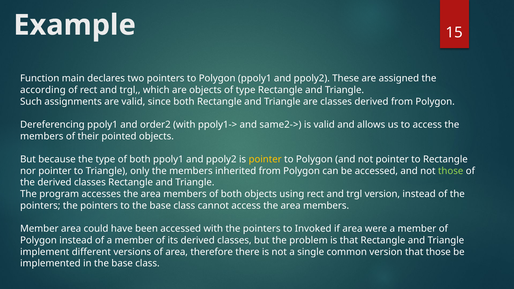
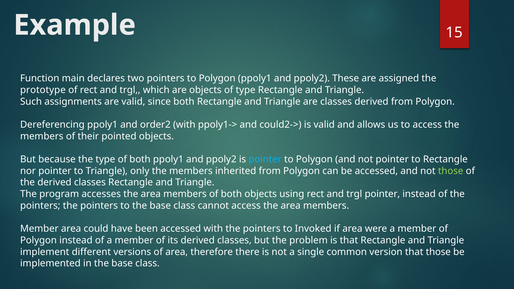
according: according -> prototype (43, 90)
same2->: same2-> -> could2-> (280, 125)
pointer colour: yellow -> light blue (265, 159)
trgl version: version -> pointer (382, 194)
